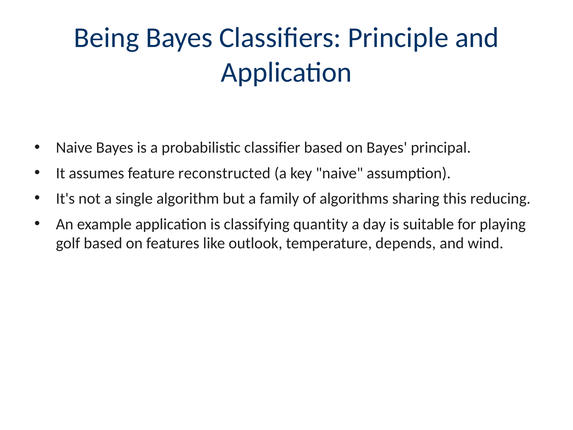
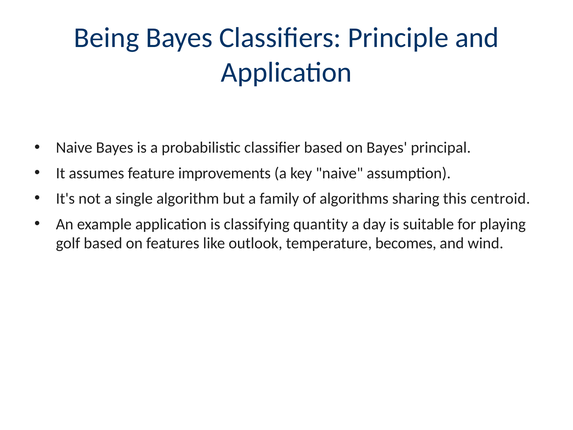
reconstructed: reconstructed -> improvements (225, 173)
reducing: reducing -> centroid (500, 198)
depends: depends -> becomes (406, 243)
